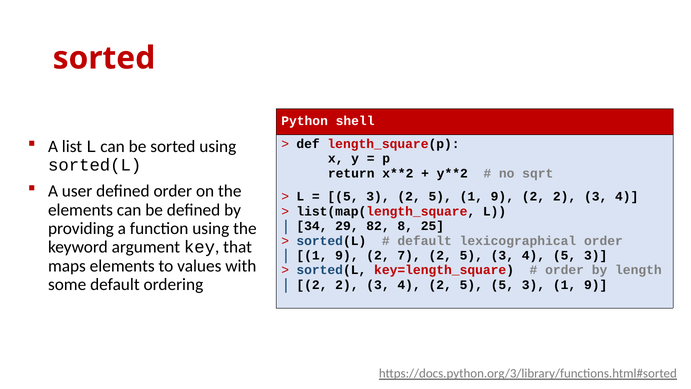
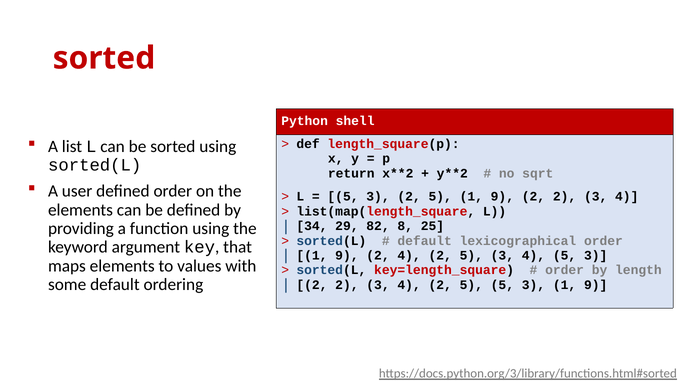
2 7: 7 -> 4 (409, 255)
